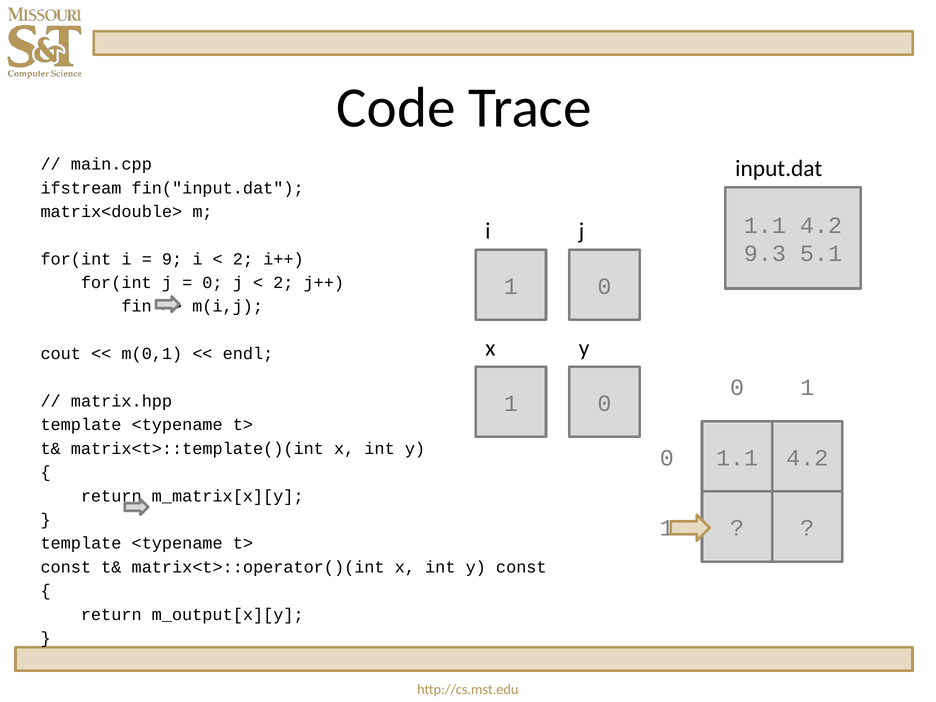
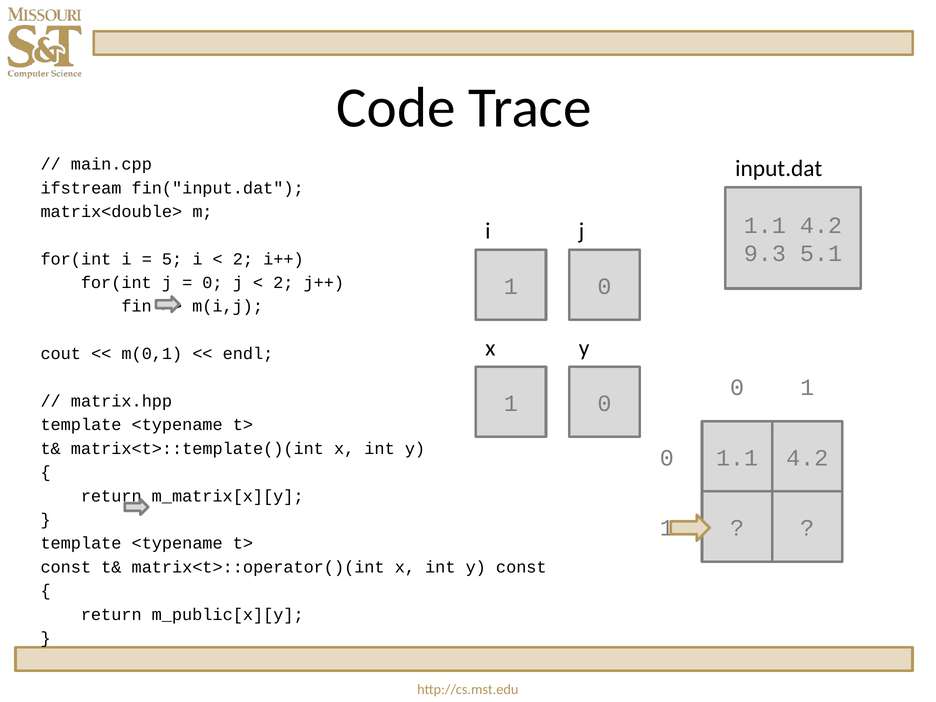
9: 9 -> 5 (172, 259)
m_output[x][y: m_output[x][y -> m_public[x][y (228, 614)
